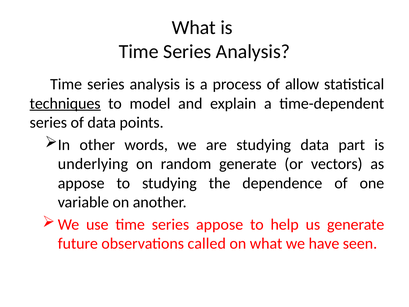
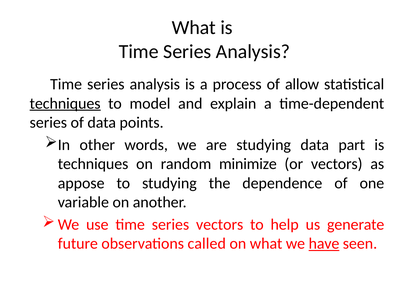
underlying: underlying -> techniques (93, 164)
random generate: generate -> minimize (248, 164)
series appose: appose -> vectors (220, 224)
have underline: none -> present (324, 243)
